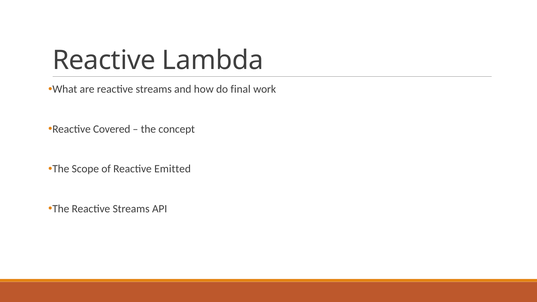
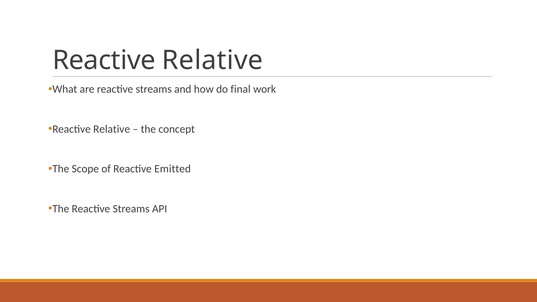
Lambda: Lambda -> Relative (213, 60)
Covered: Covered -> Relative (112, 129)
